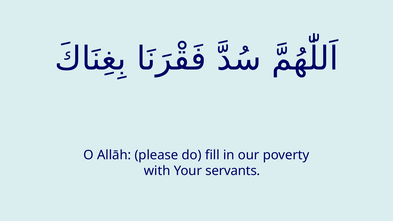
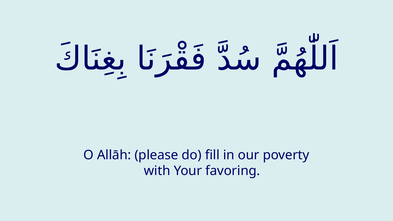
servants: servants -> favoring (233, 171)
